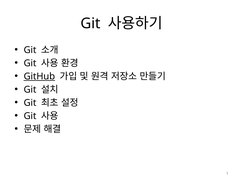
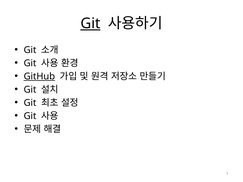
Git underline: none -> present (90, 24)
